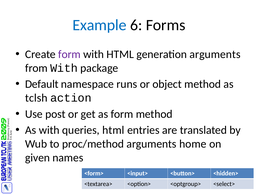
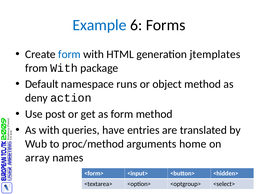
form colour: purple -> blue (69, 54)
generation arguments: arguments -> jtemplates (215, 54)
tclsh: tclsh -> deny (36, 98)
queries html: html -> have (113, 130)
given: given -> array (37, 157)
